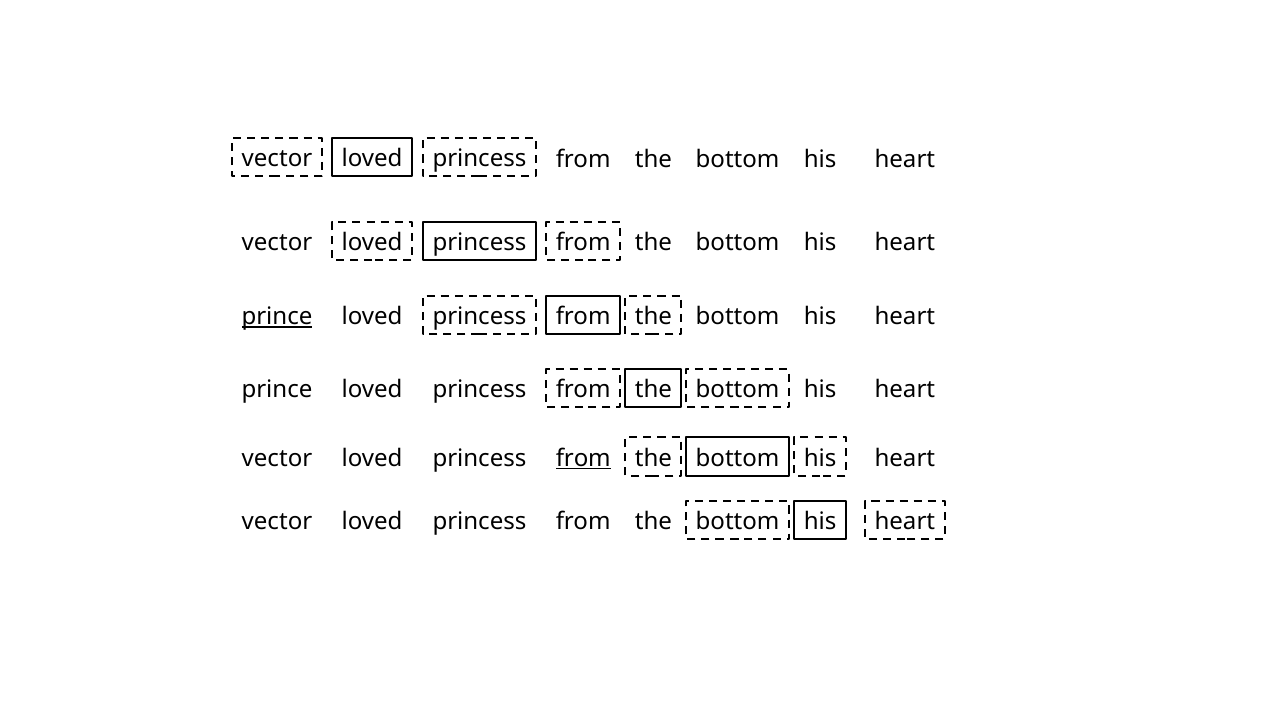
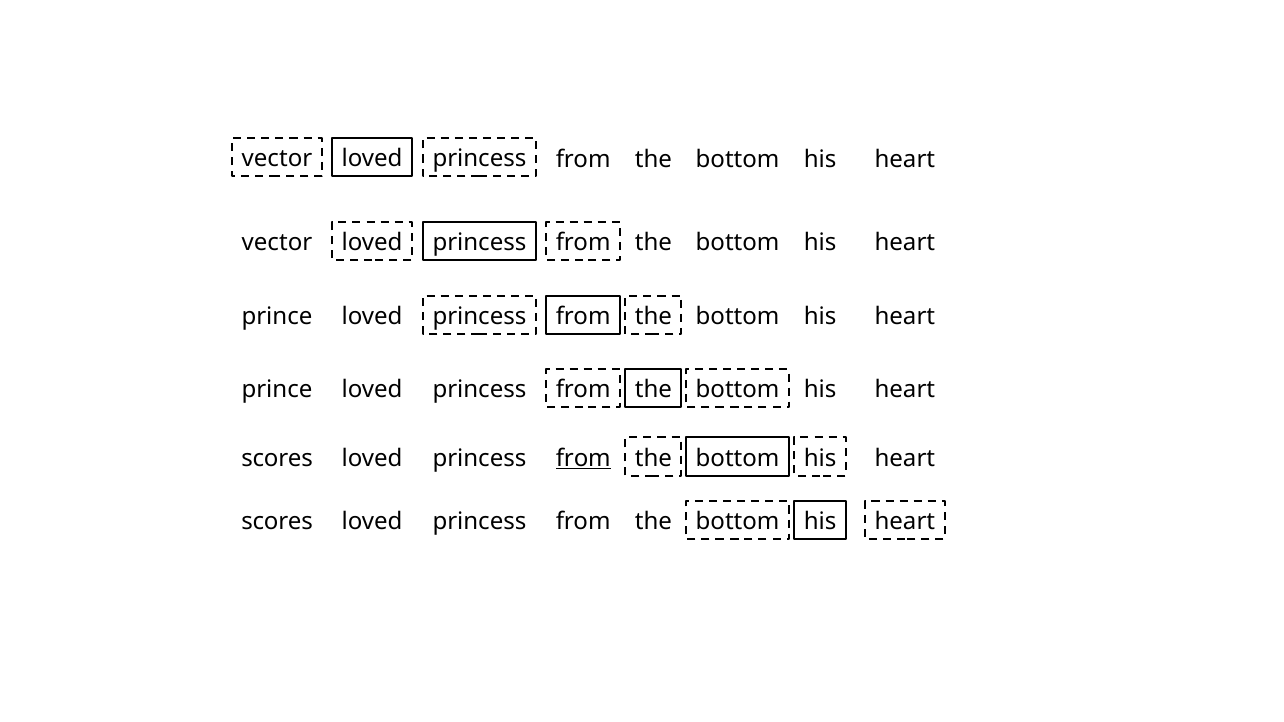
prince underline: present -> none (277, 317)
vector: vector -> scores (277, 458)
vector: vector -> scores (277, 522)
